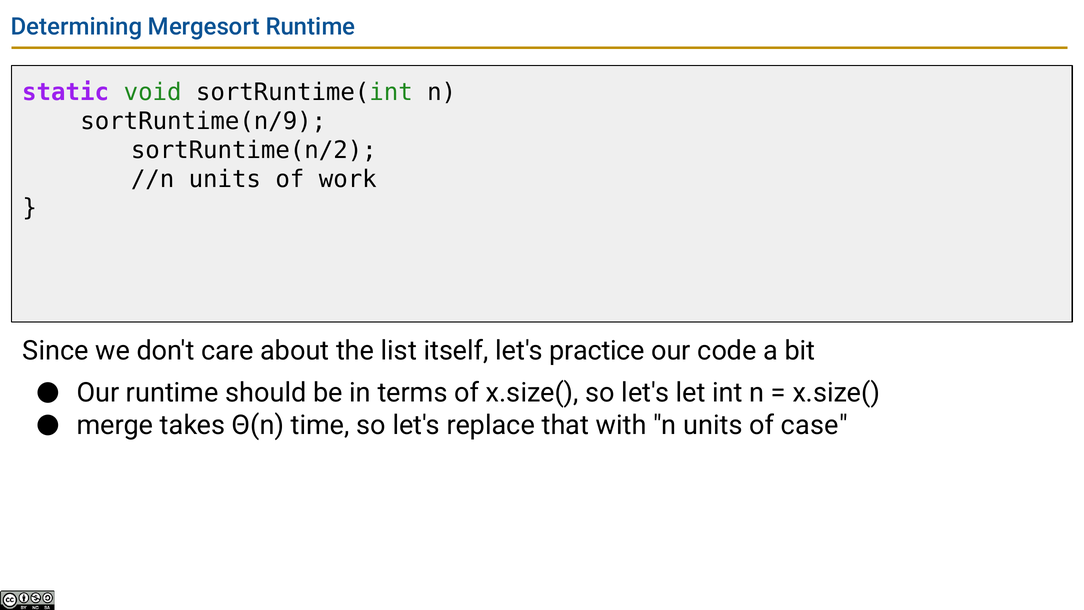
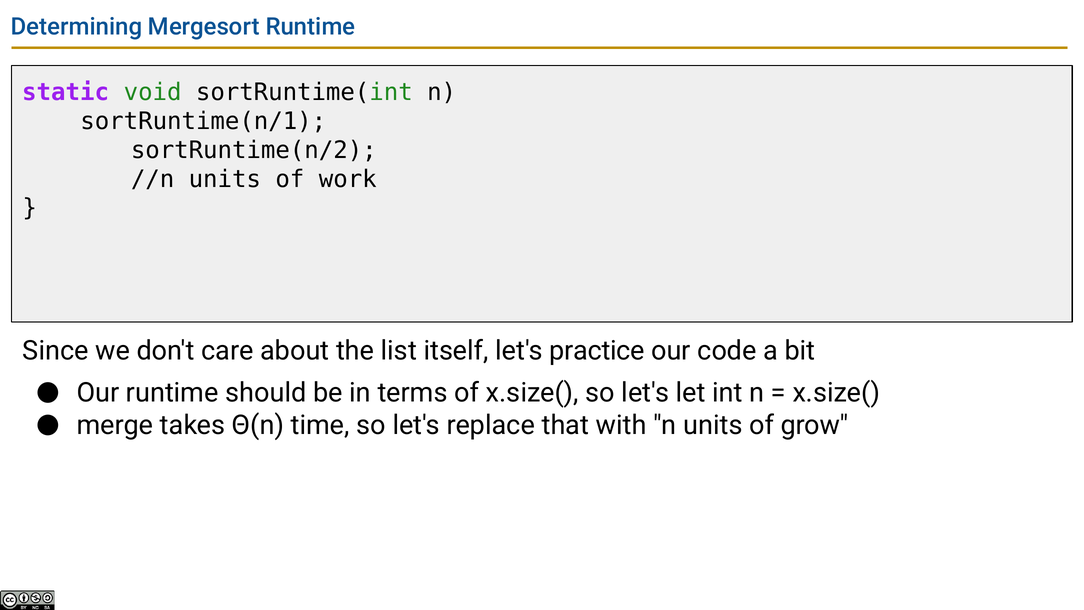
sortRuntime(n/9: sortRuntime(n/9 -> sortRuntime(n/1 (203, 121)
case: case -> grow (815, 425)
